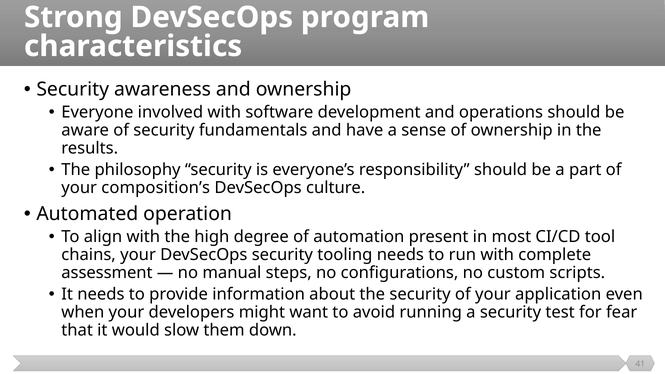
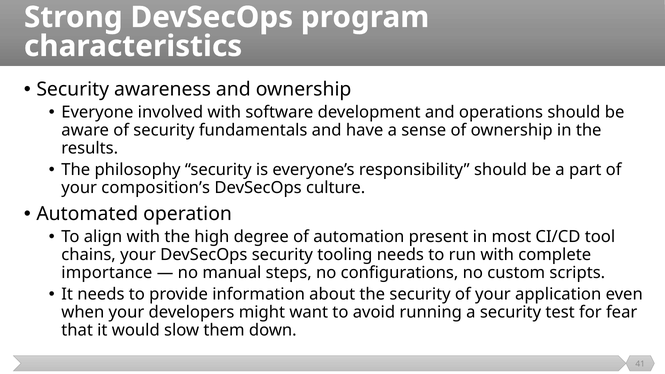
assessment: assessment -> importance (107, 273)
